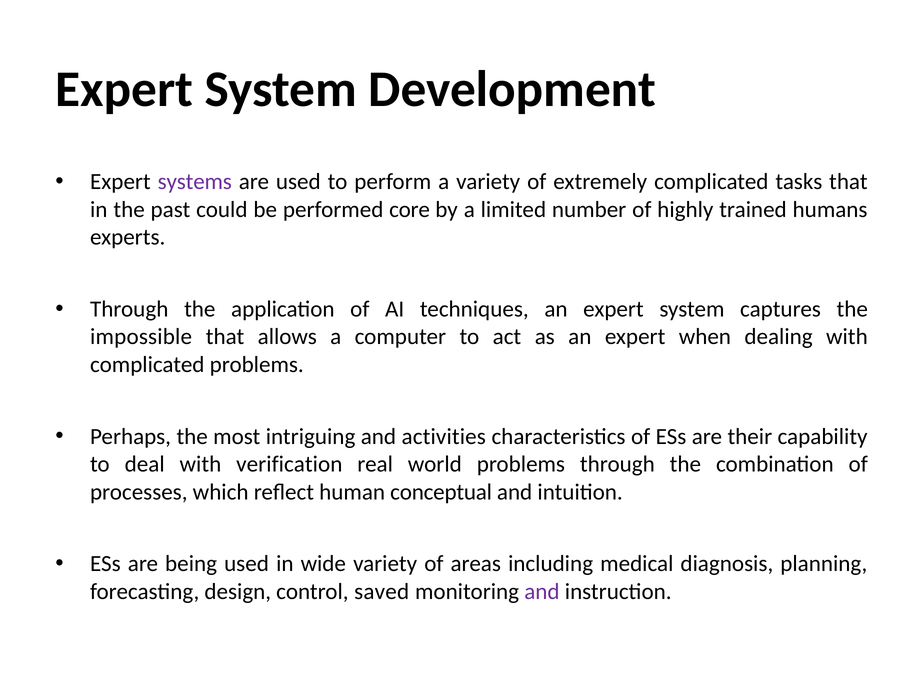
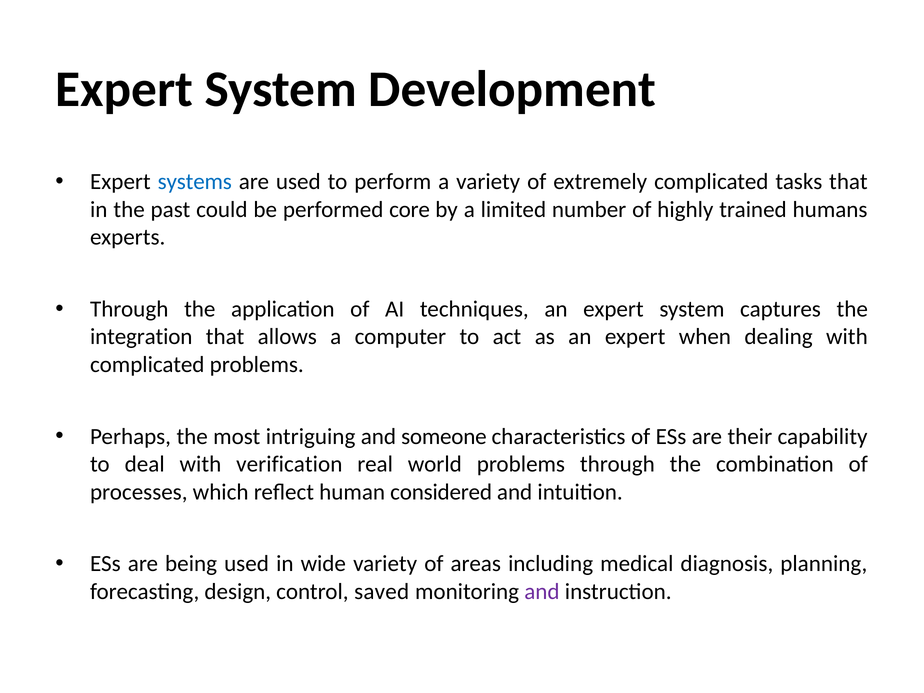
systems colour: purple -> blue (195, 182)
impossible: impossible -> integration (141, 337)
activities: activities -> someone (444, 436)
conceptual: conceptual -> considered (441, 492)
